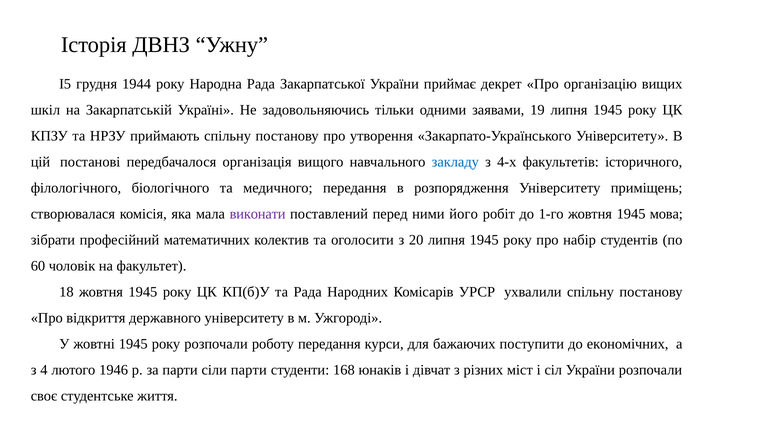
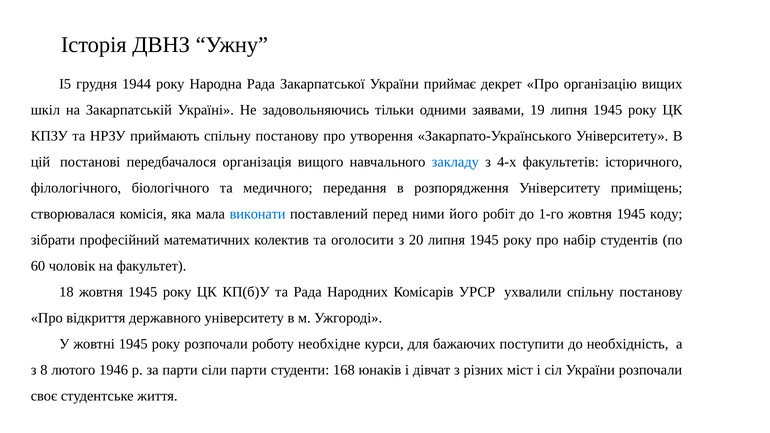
виконати colour: purple -> blue (258, 214)
мова: мова -> коду (666, 214)
роботу передання: передання -> необхідне (329, 344)
економічних: економічних -> необхідність (628, 344)
4: 4 -> 8 (44, 370)
